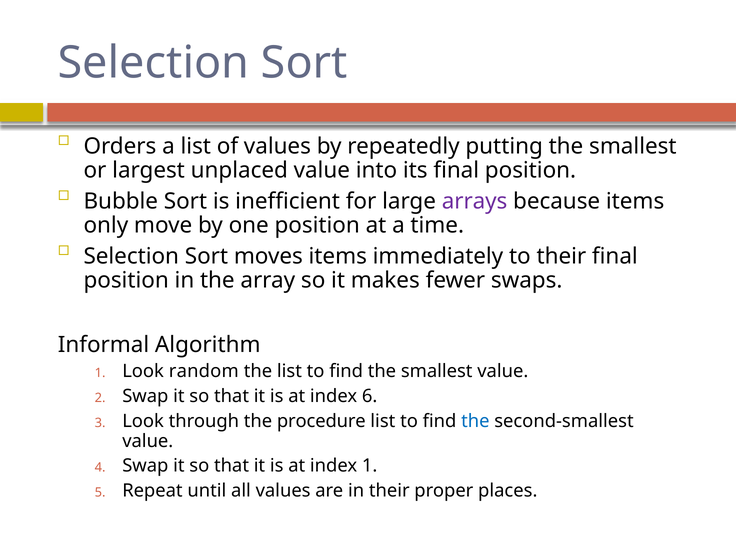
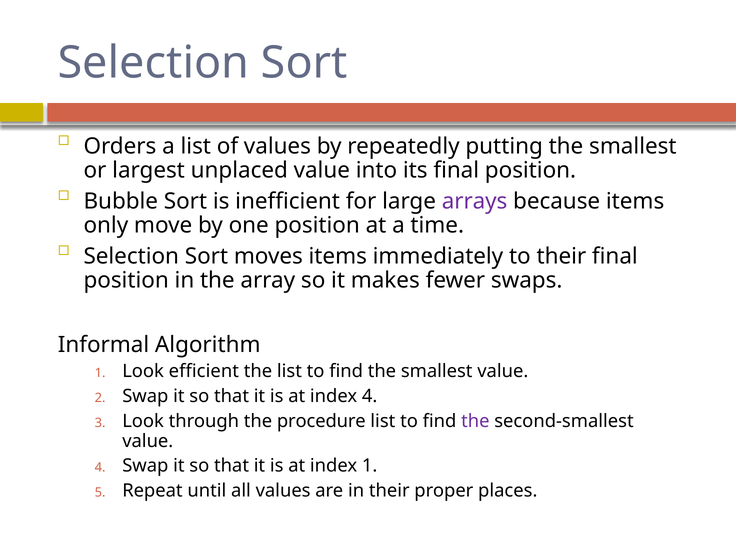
random: random -> efficient (204, 371)
index 6: 6 -> 4 (370, 396)
the colour: blue -> purple (475, 421)
